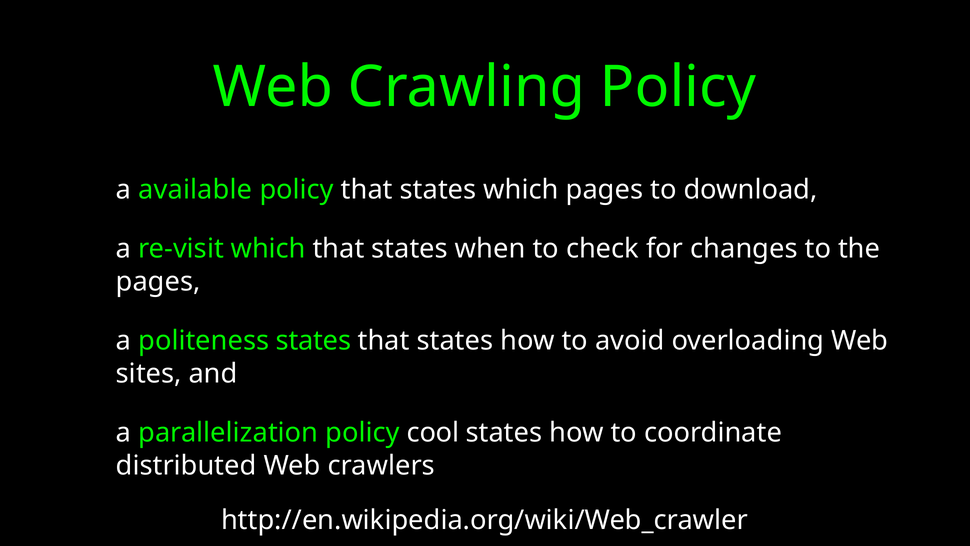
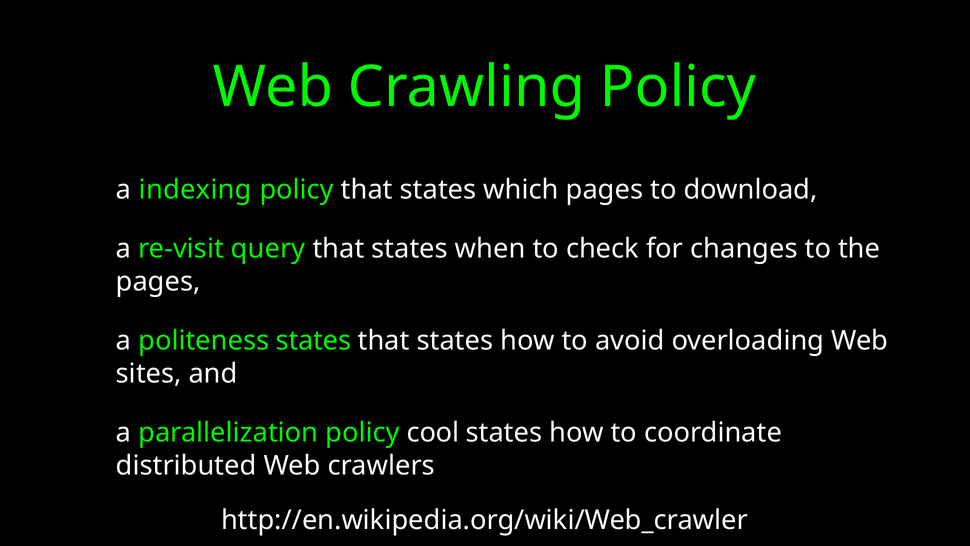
available: available -> indexing (195, 189)
re-visit which: which -> query (268, 249)
